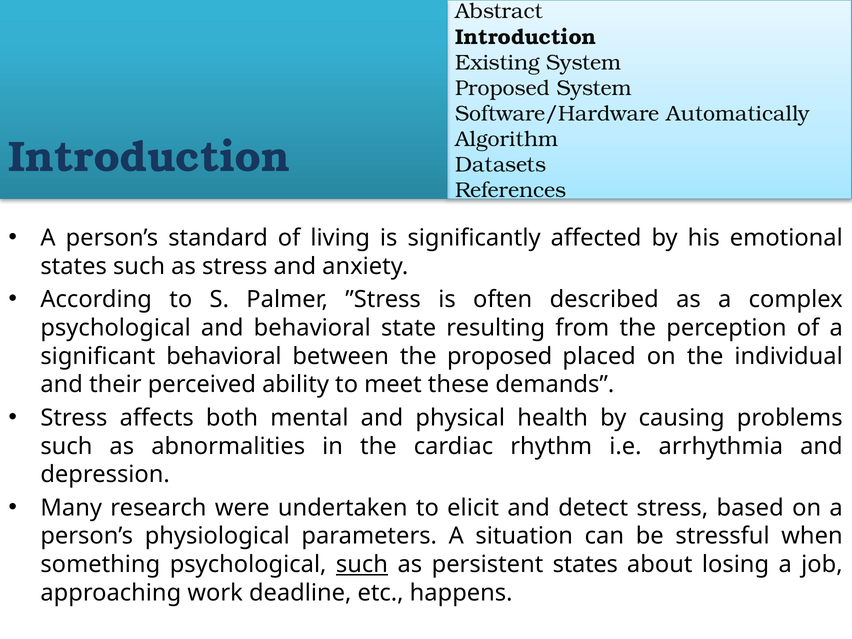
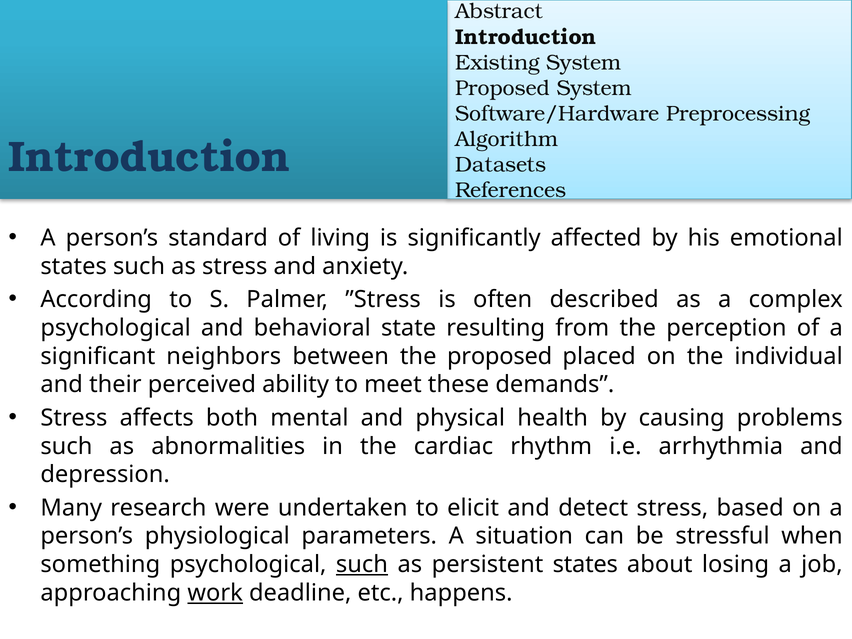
Automatically: Automatically -> Preprocessing (738, 114)
significant behavioral: behavioral -> neighbors (224, 356)
work underline: none -> present (215, 593)
